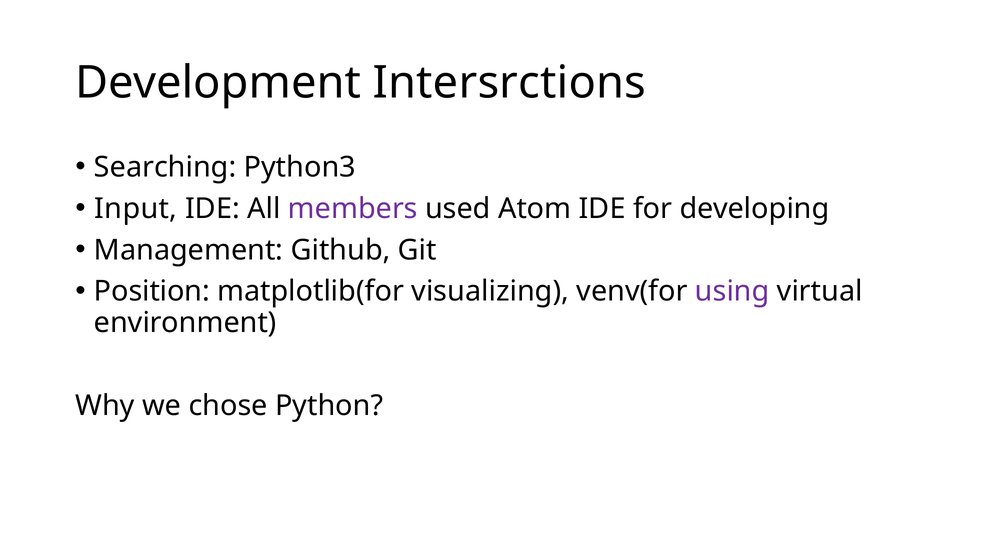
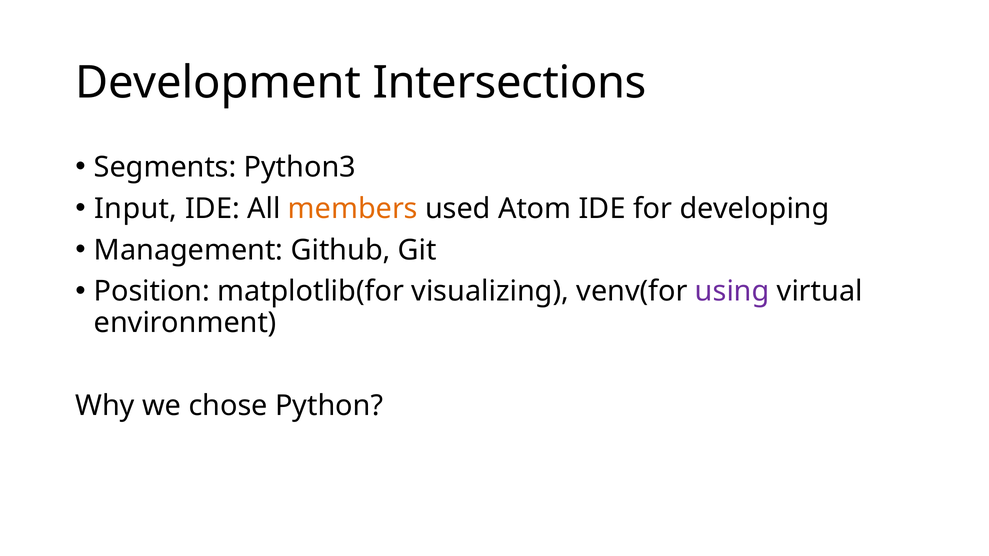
Intersrctions: Intersrctions -> Intersections (510, 83)
Searching: Searching -> Segments (165, 167)
members colour: purple -> orange (353, 209)
